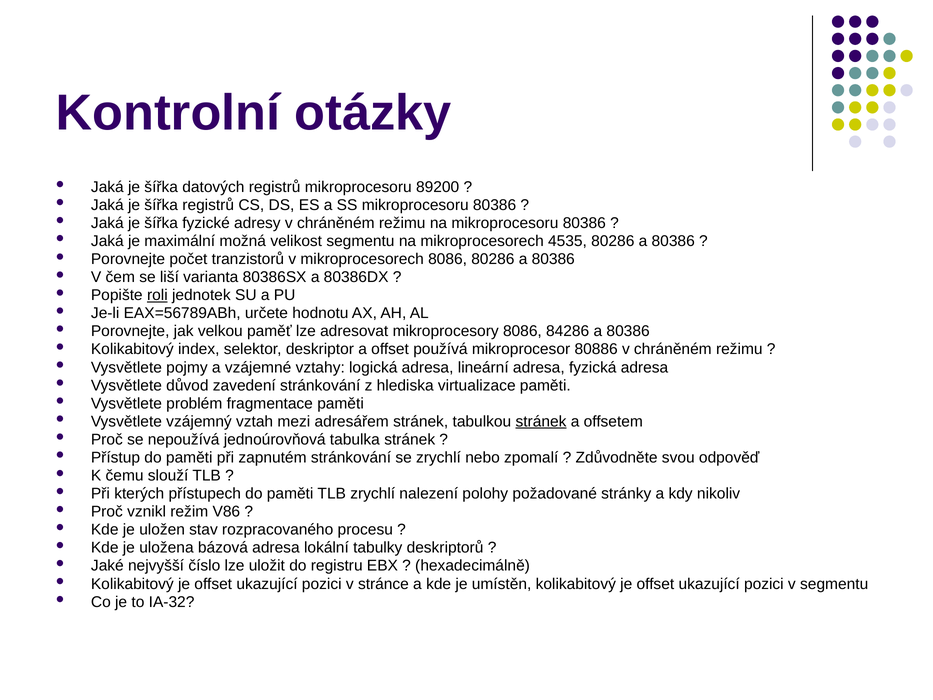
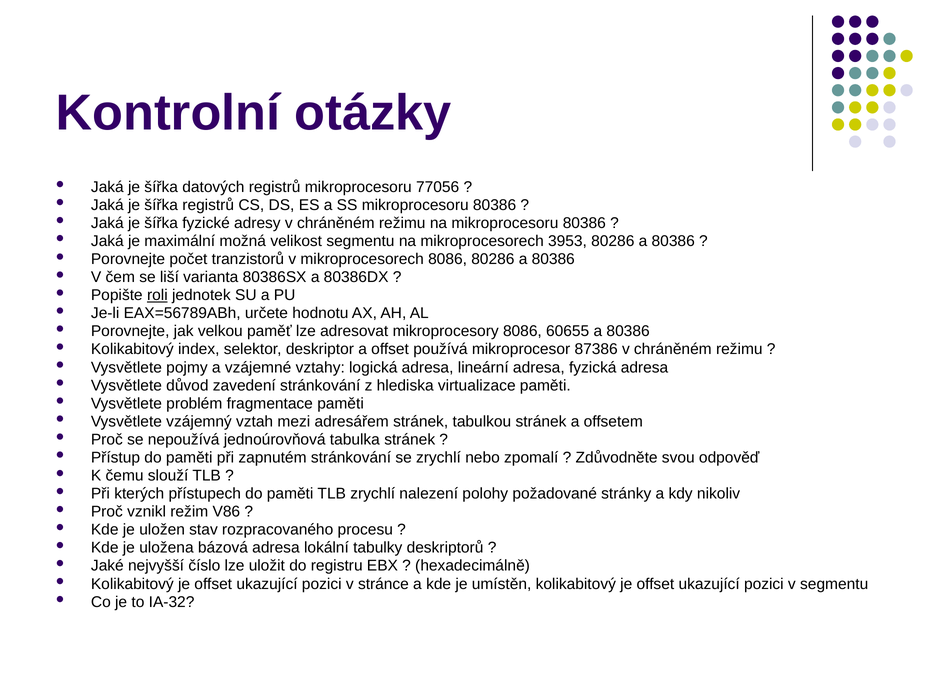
89200: 89200 -> 77056 (438, 187)
4535: 4535 -> 3953 (567, 241)
84286: 84286 -> 60655 (568, 331)
80886: 80886 -> 87386 (596, 349)
stránek underline: present -> none (541, 421)
